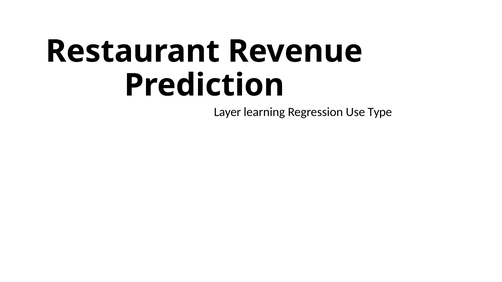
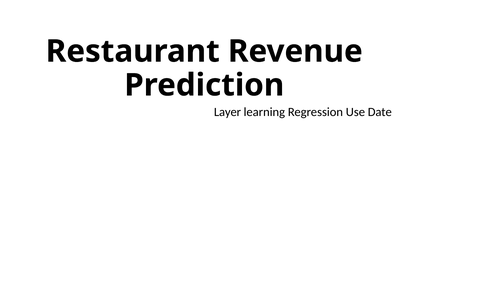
Type: Type -> Date (380, 112)
